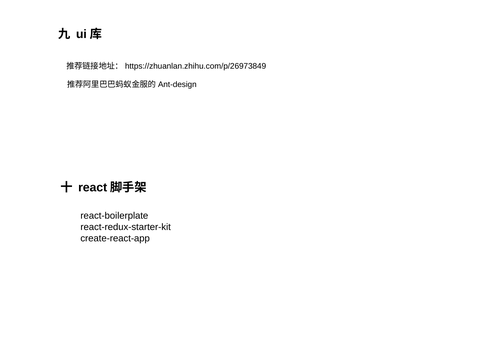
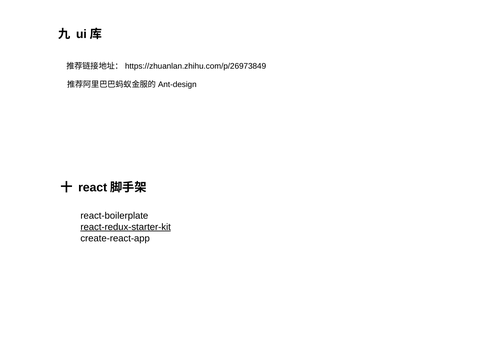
react-redux-starter-kit underline: none -> present (126, 227)
